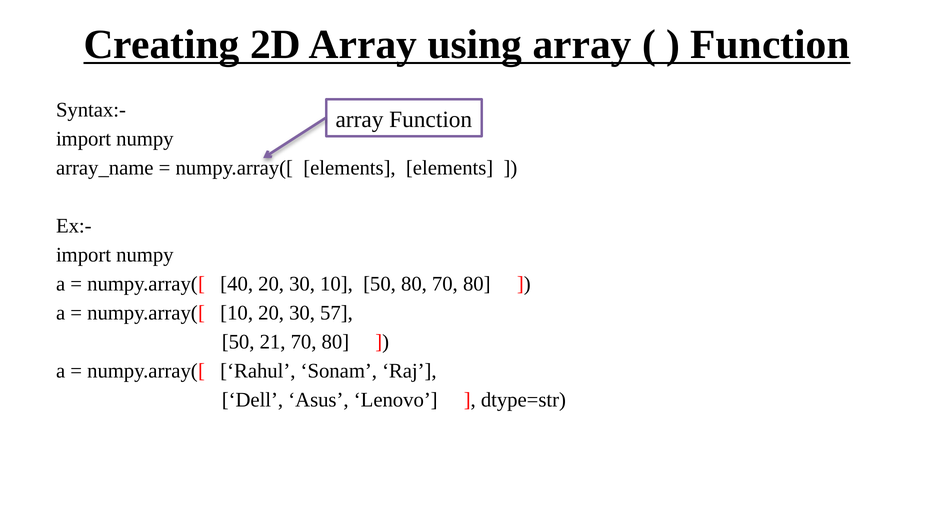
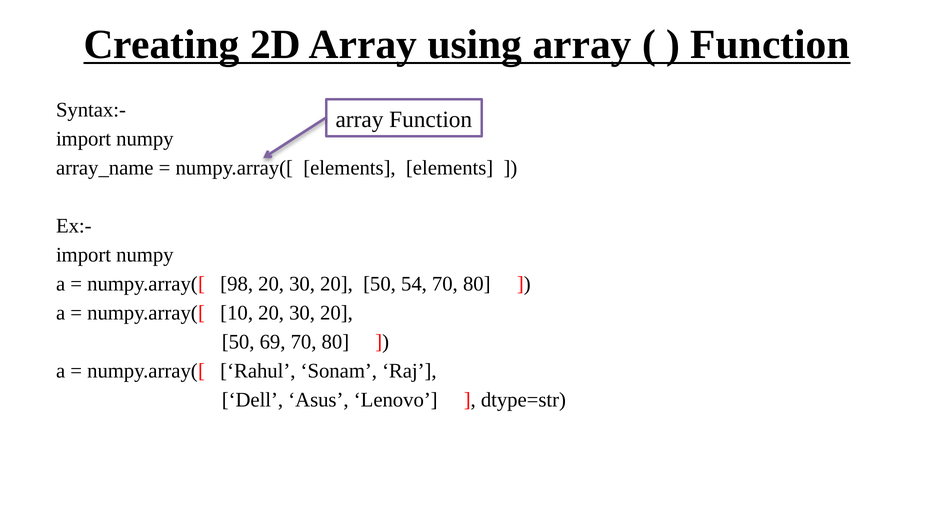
40: 40 -> 98 (237, 284)
10: 10 -> 20 (336, 284)
50 80: 80 -> 54 (414, 284)
10 20 30 57: 57 -> 20 (336, 313)
21: 21 -> 69 (273, 342)
